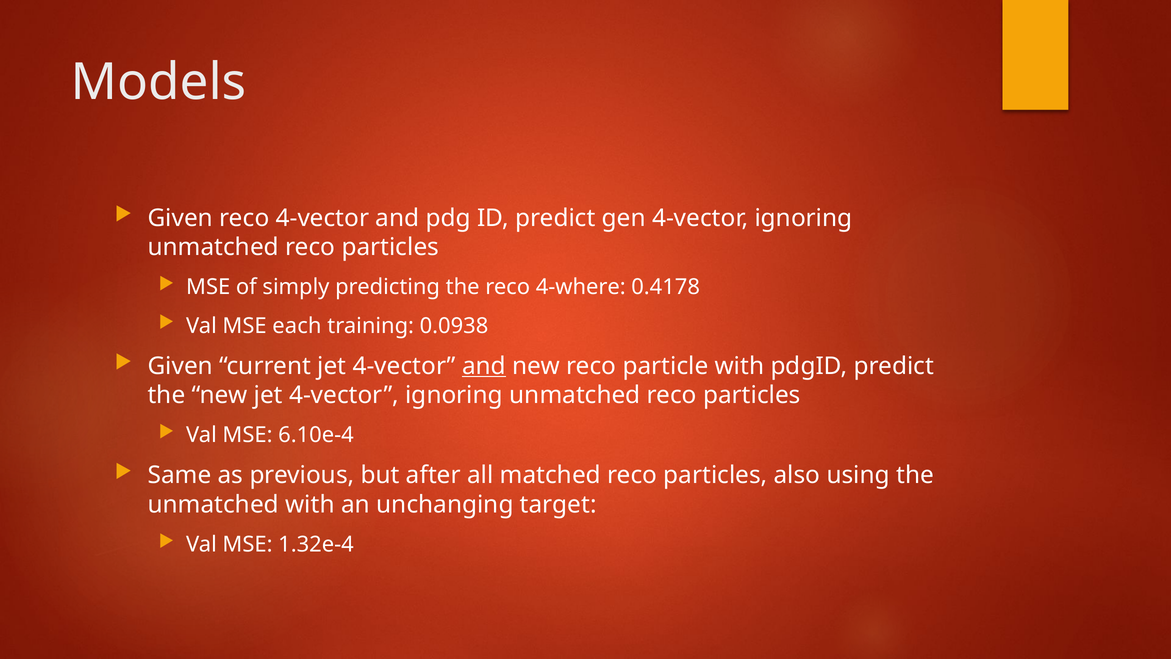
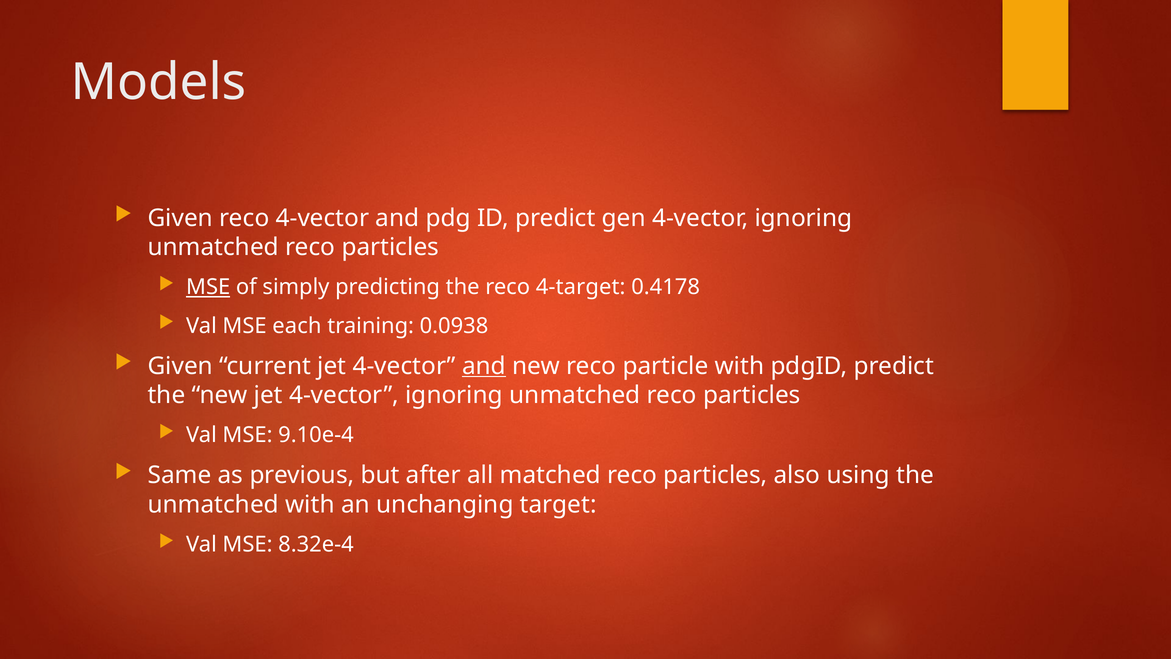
MSE underline: none -> present (208, 287)
4-where: 4-where -> 4-target (581, 287)
6.10e-4: 6.10e-4 -> 9.10e-4 (316, 435)
1.32e-4: 1.32e-4 -> 8.32e-4 (316, 544)
